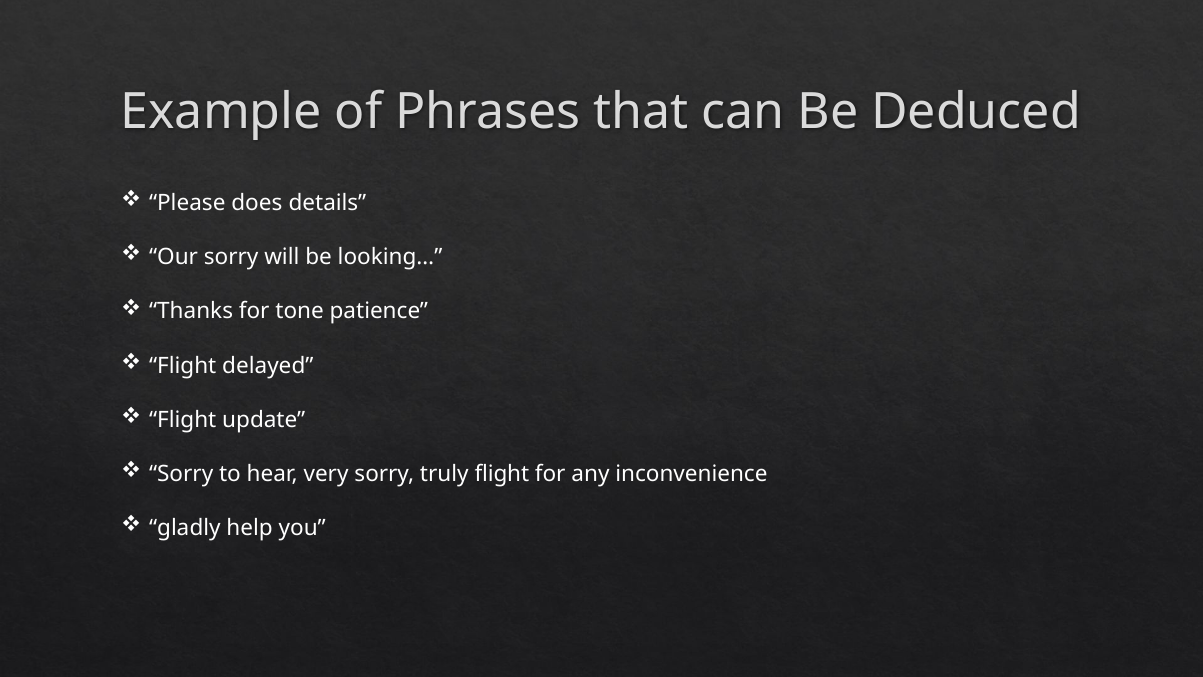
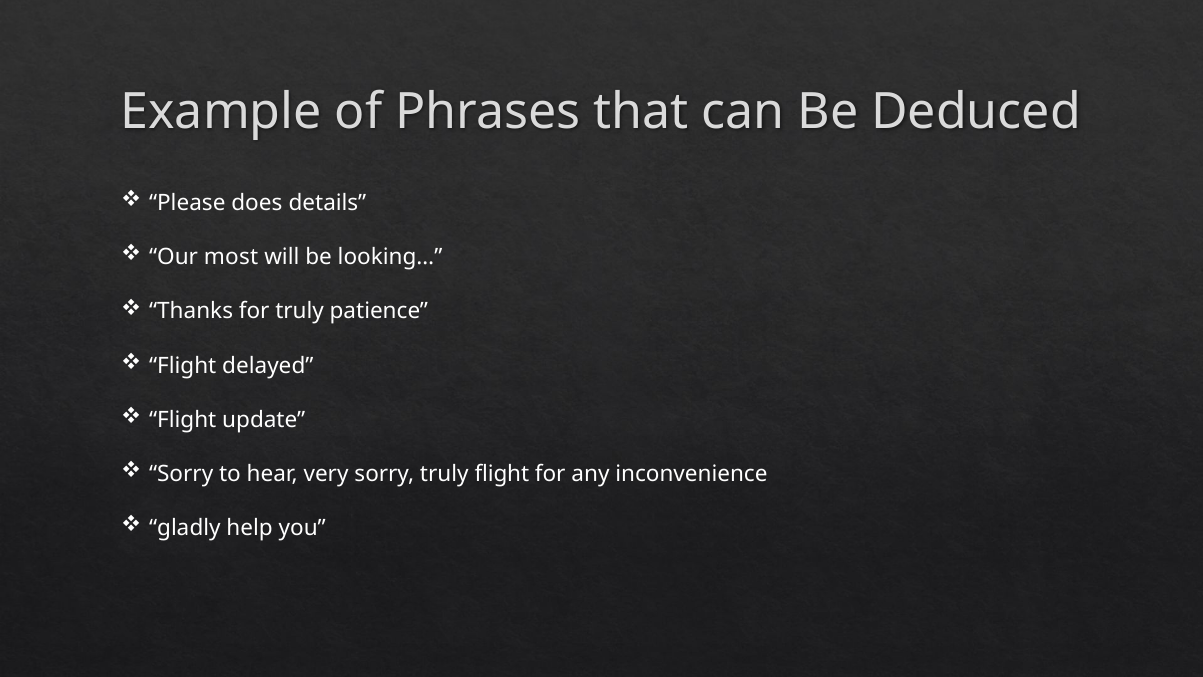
Our sorry: sorry -> most (231, 257)
for tone: tone -> truly (300, 311)
